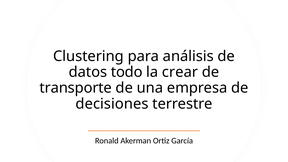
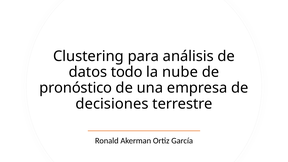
crear: crear -> nube (180, 72)
transporte: transporte -> pronóstico (76, 88)
